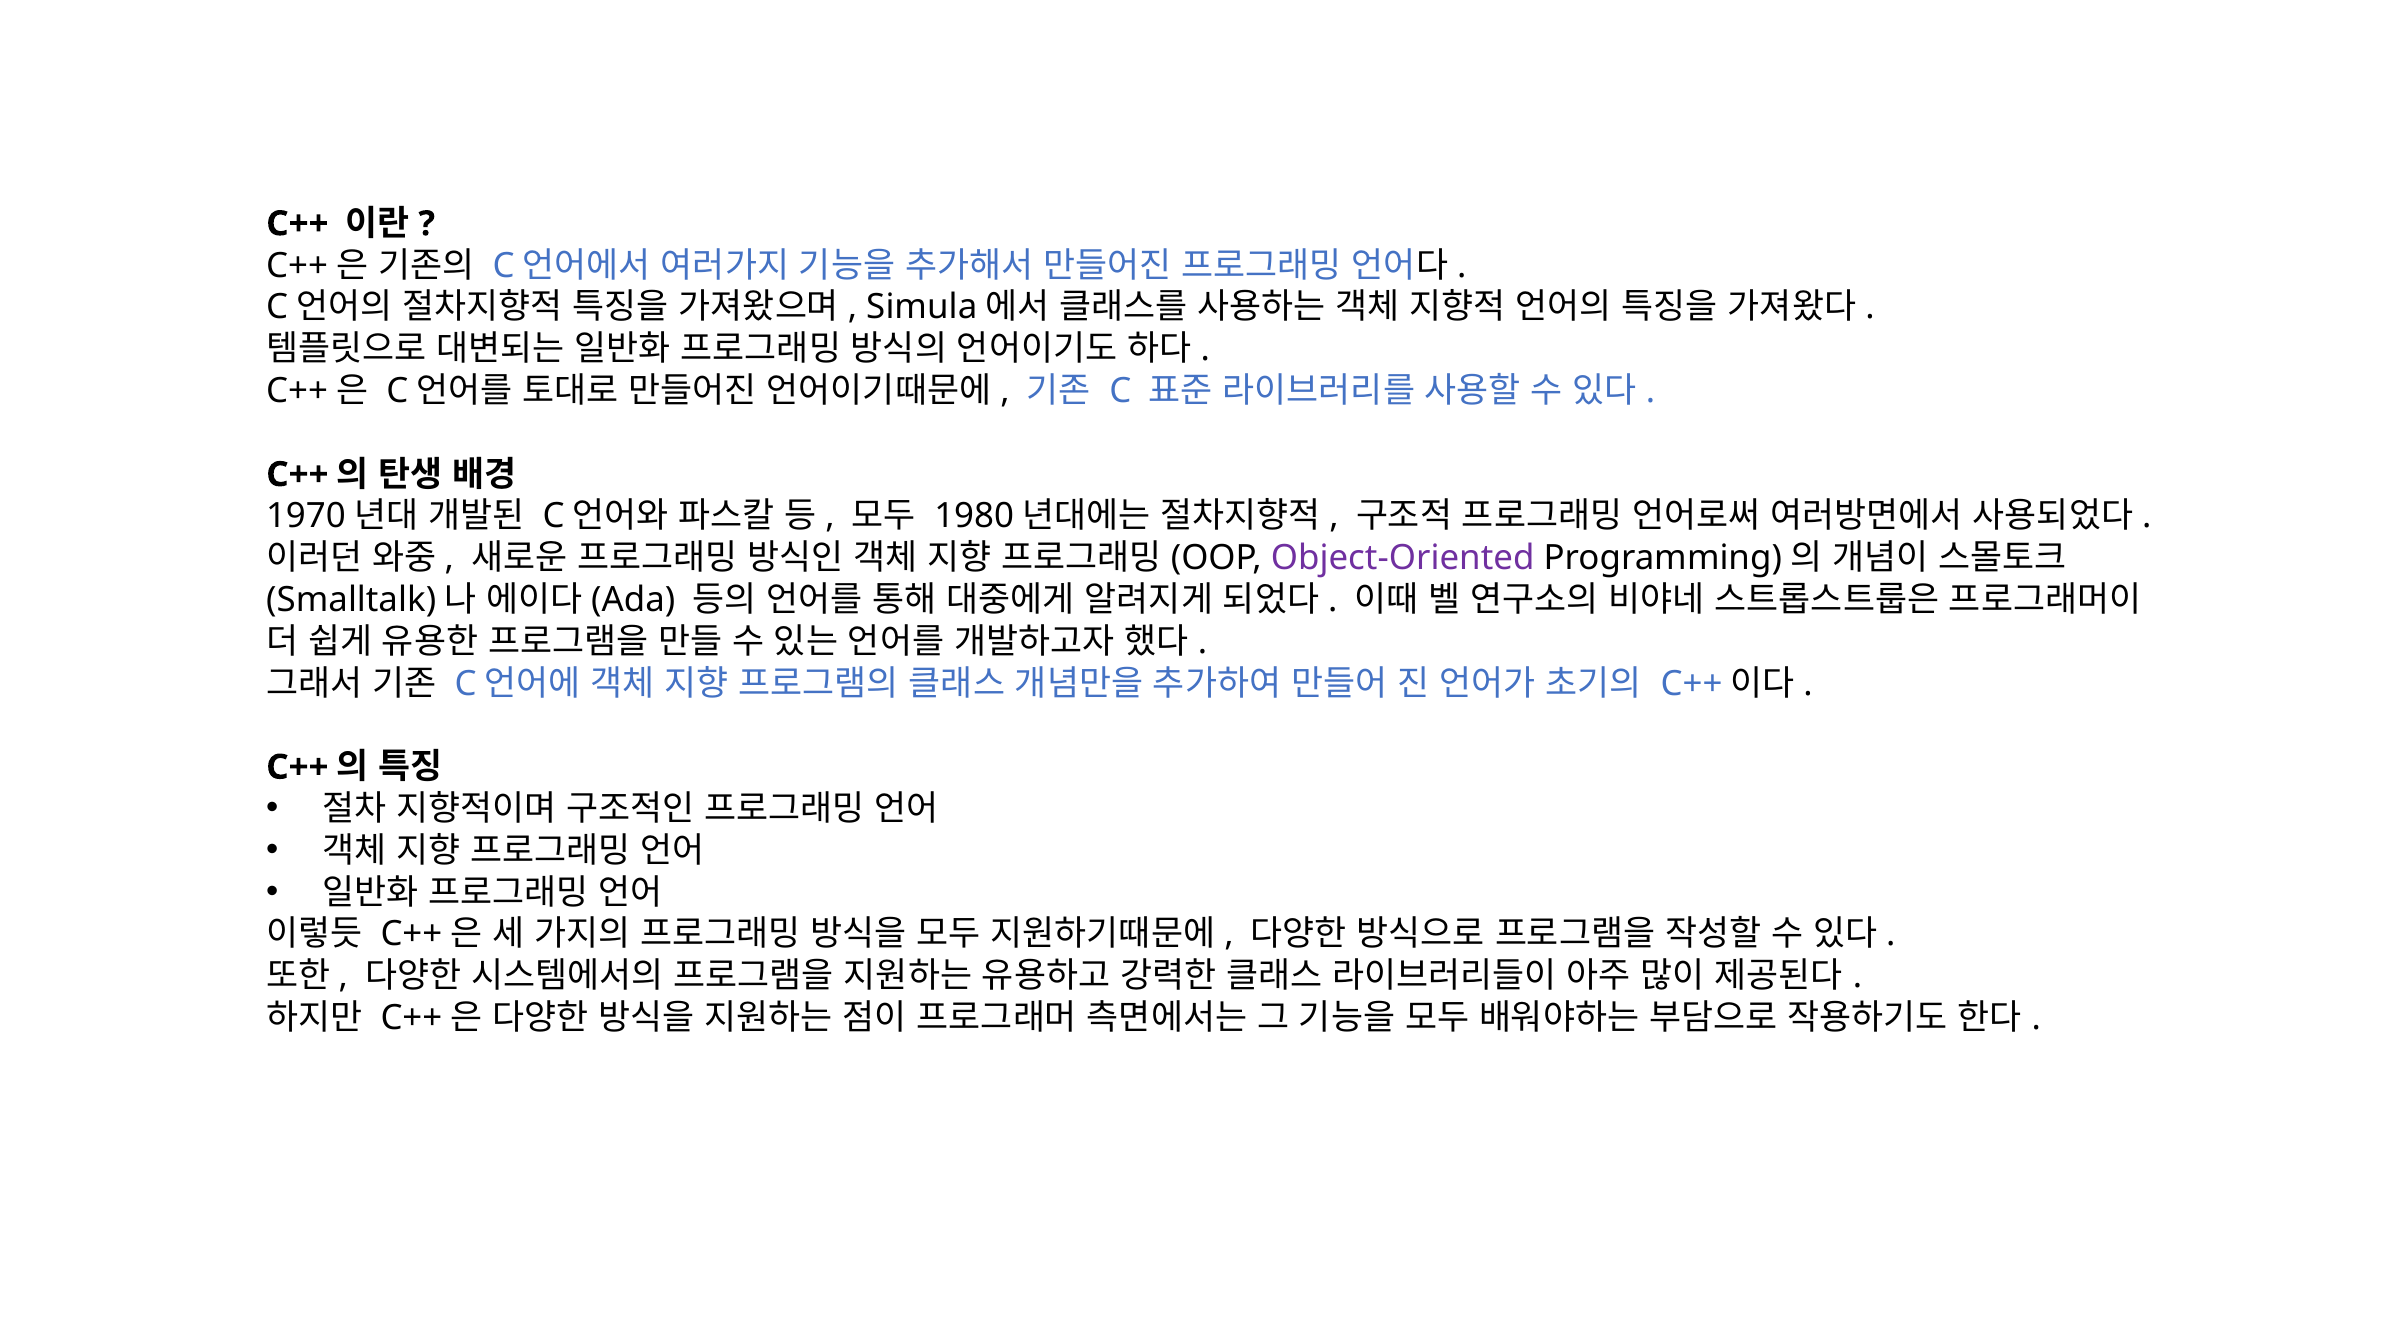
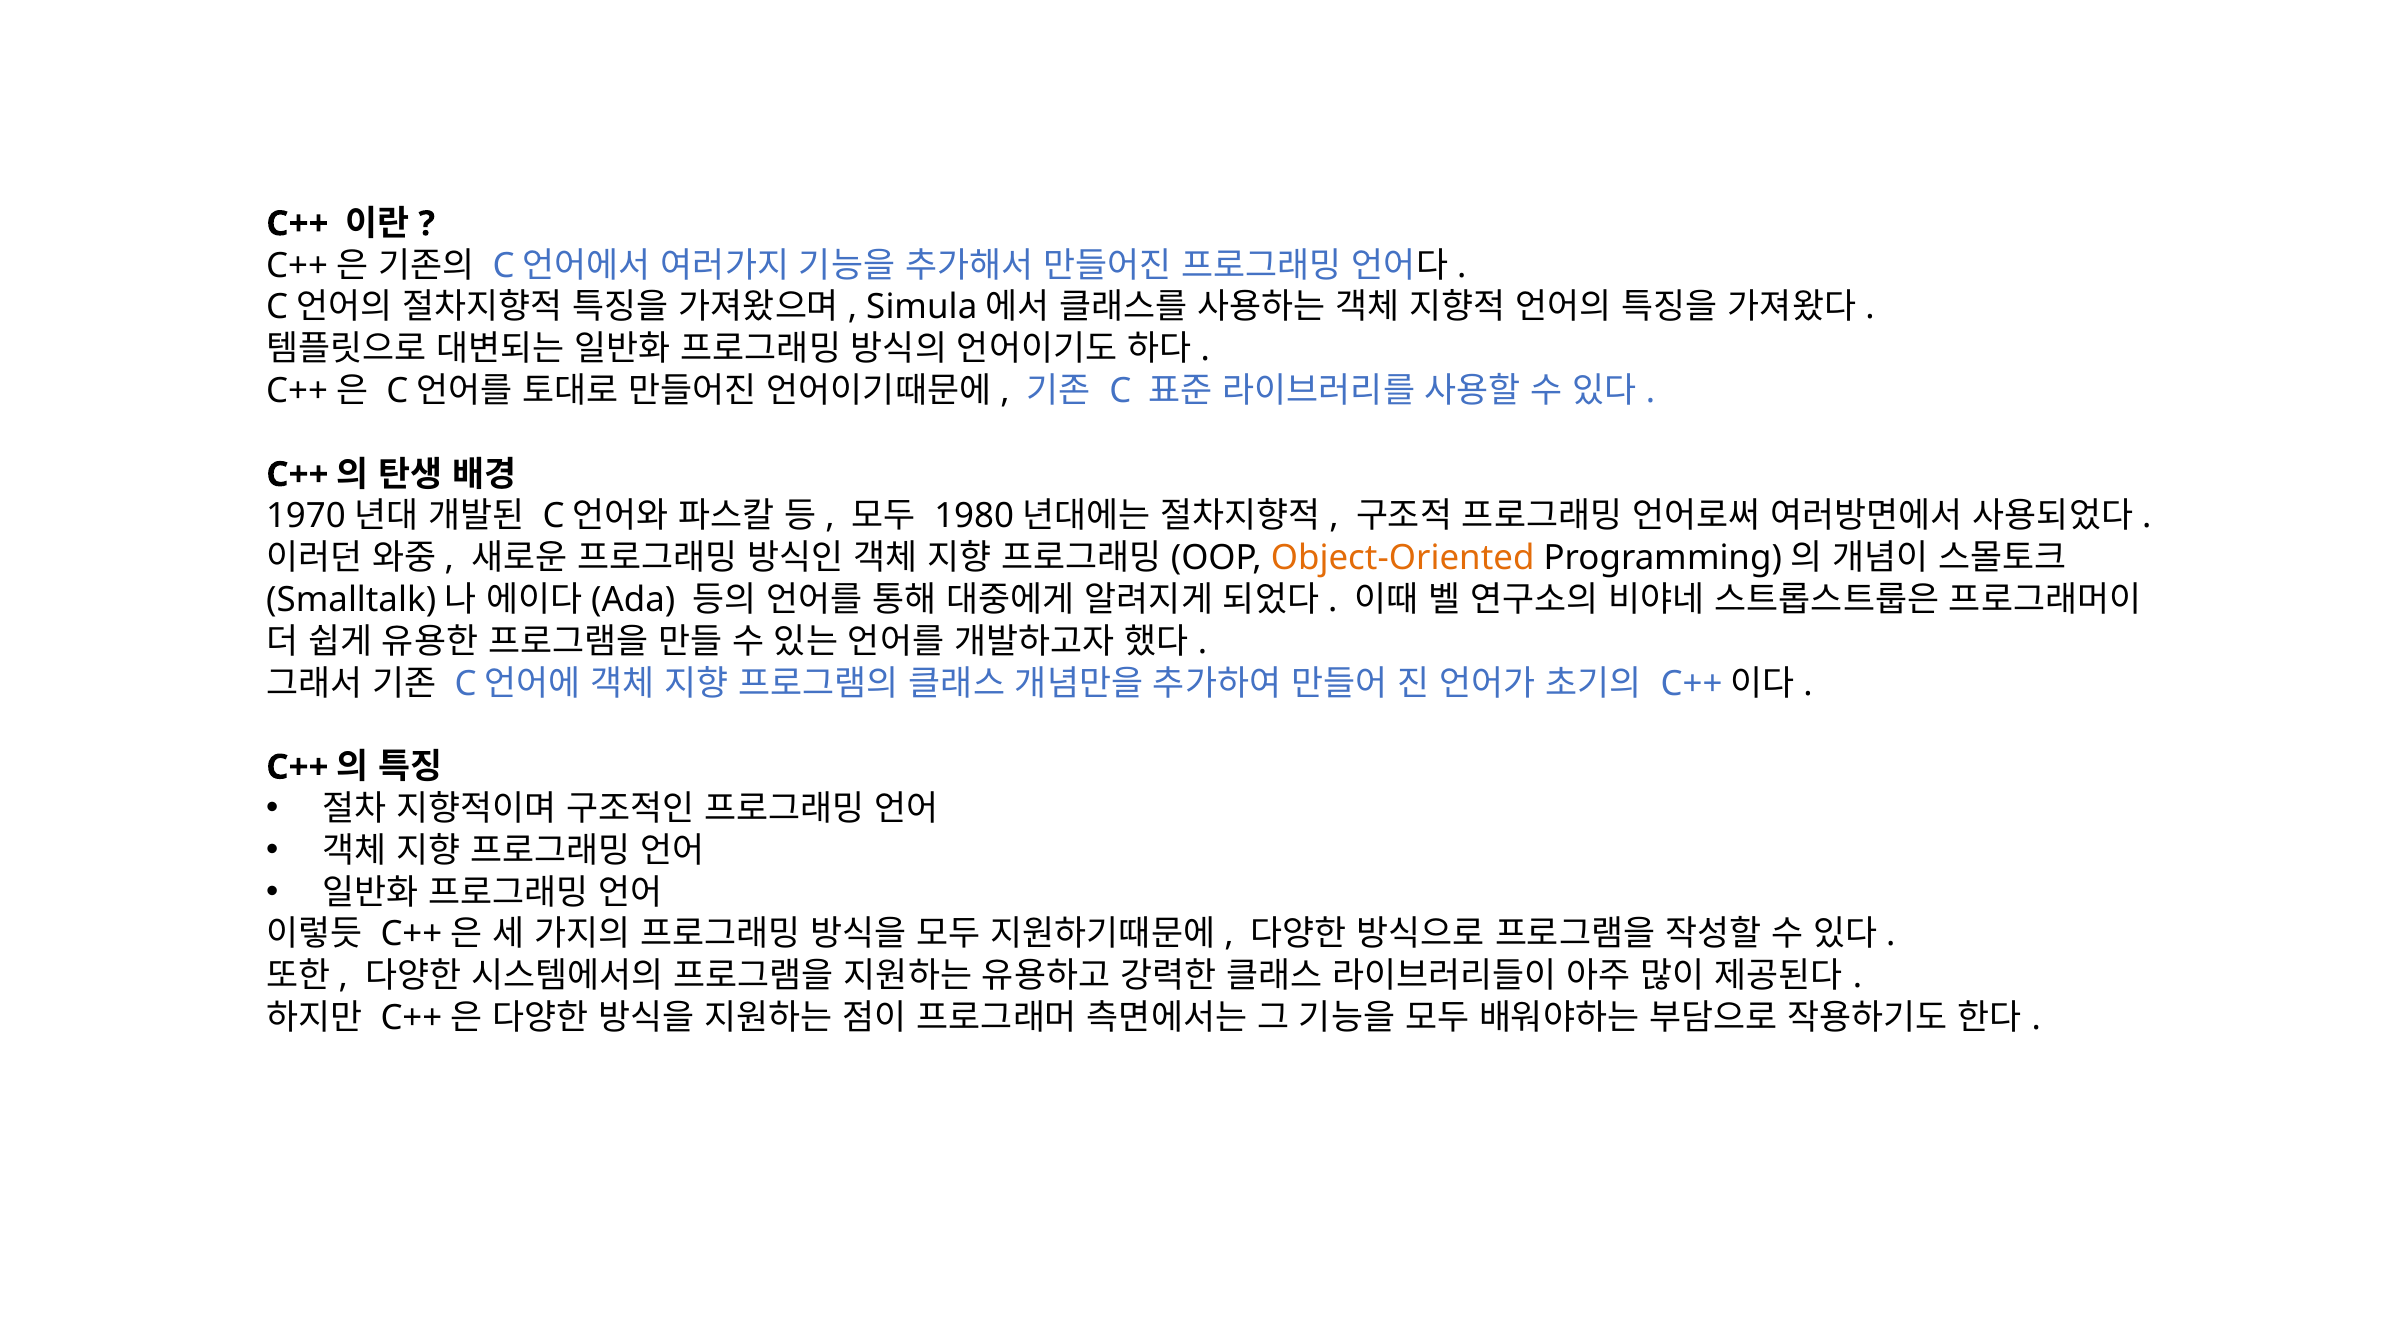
Object-Oriented colour: purple -> orange (1403, 558)
